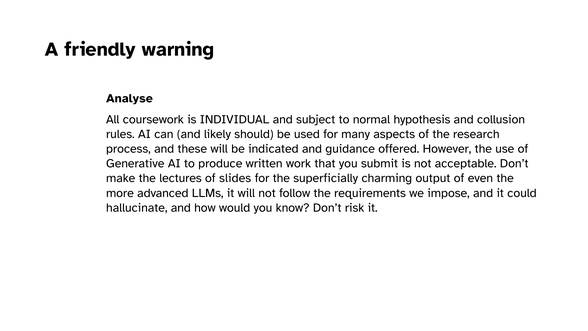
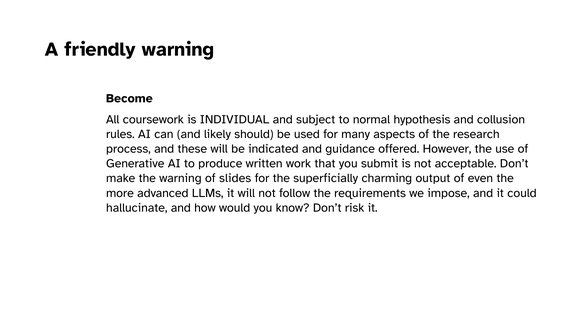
Analyse: Analyse -> Become (129, 98)
the lectures: lectures -> warning (180, 178)
